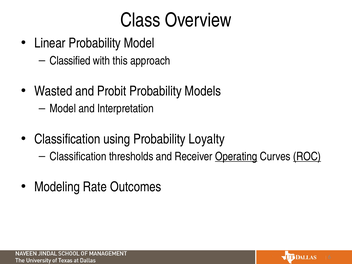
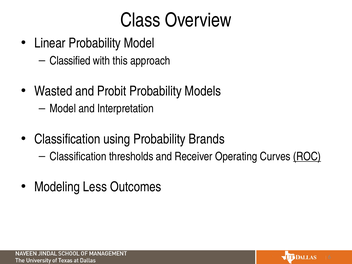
Loyalty: Loyalty -> Brands (207, 139)
Operating underline: present -> none (236, 156)
Rate: Rate -> Less (95, 187)
